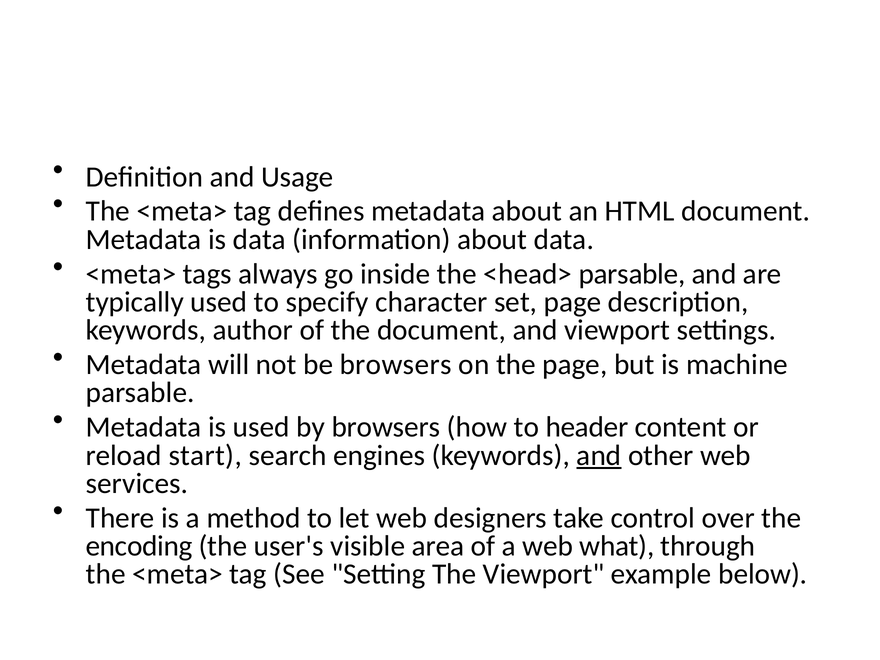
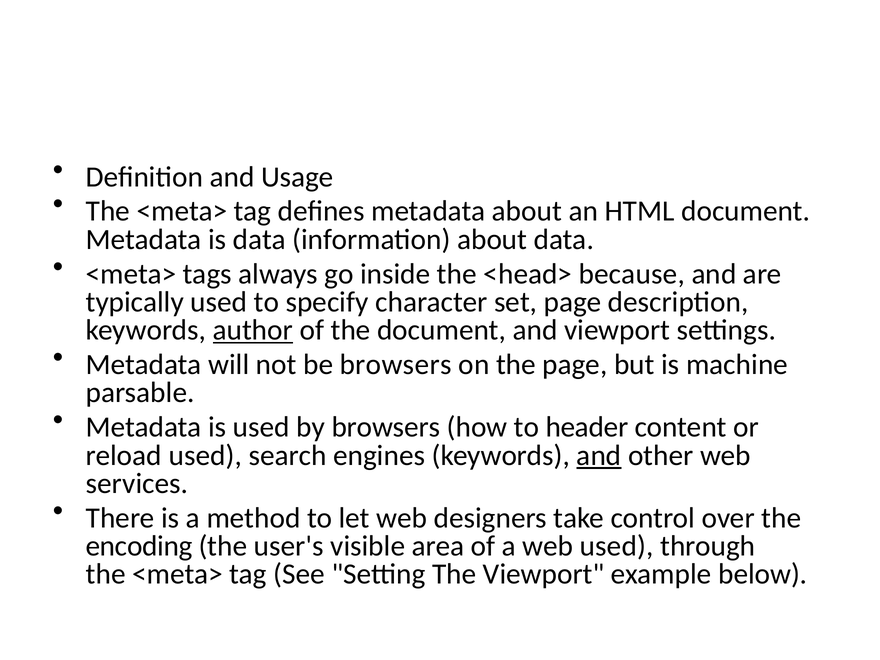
<head> parsable: parsable -> because (632, 274)
author underline: none -> present (253, 330)
reload start: start -> used (205, 455)
web what: what -> used (617, 546)
